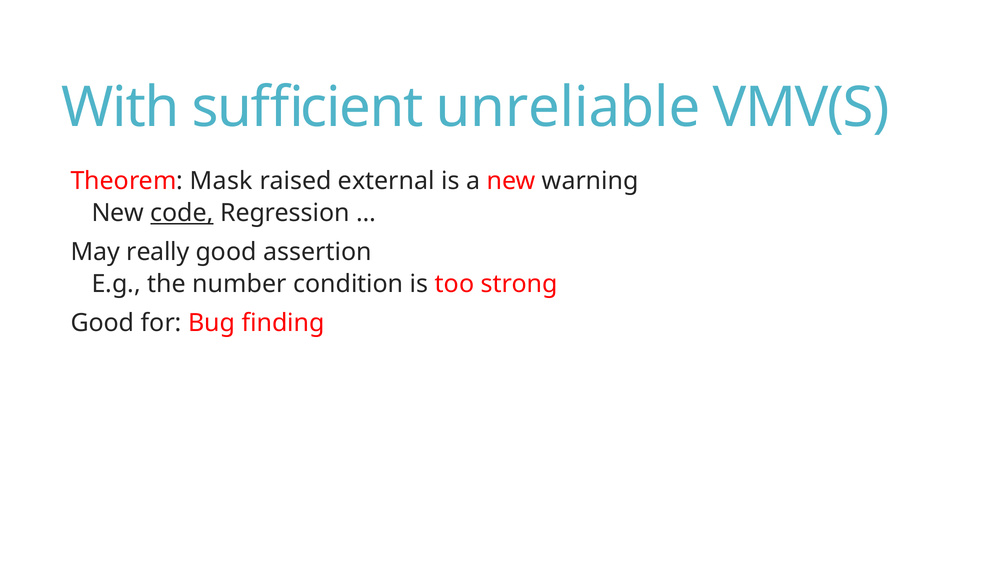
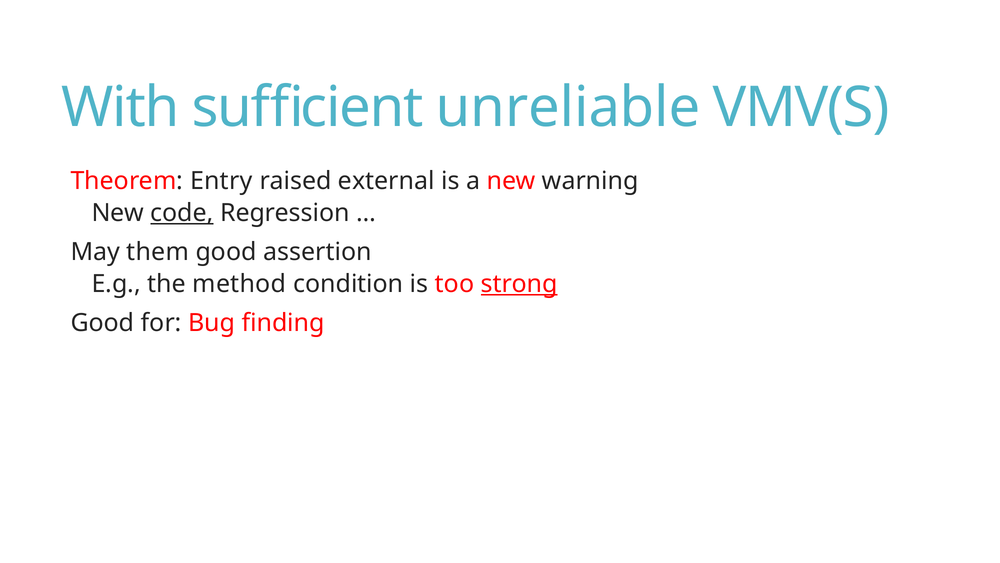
Mask: Mask -> Entry (221, 181)
really: really -> them (158, 252)
number: number -> method (239, 284)
strong underline: none -> present (519, 284)
